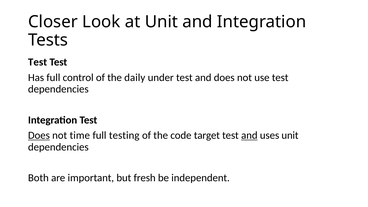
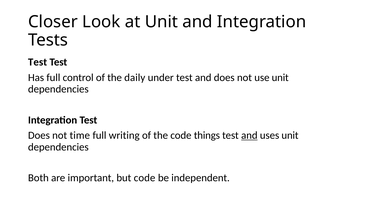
use test: test -> unit (280, 78)
Does underline: present -> none (39, 135)
testing: testing -> writing (124, 135)
target: target -> things (207, 135)
but fresh: fresh -> code (145, 178)
